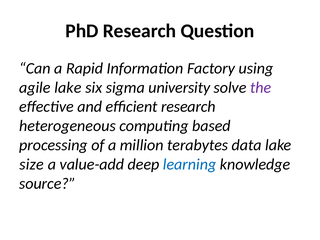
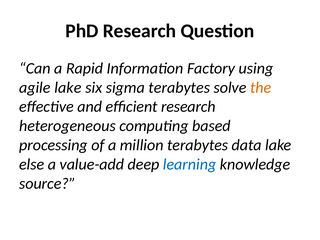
sigma university: university -> terabytes (179, 87)
the colour: purple -> orange (261, 87)
size: size -> else (32, 164)
